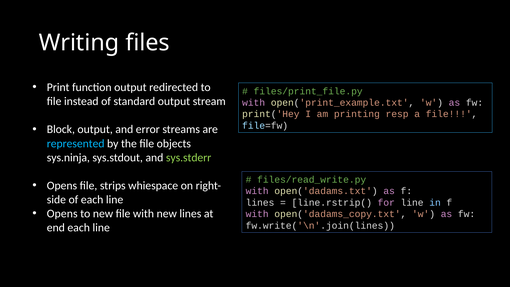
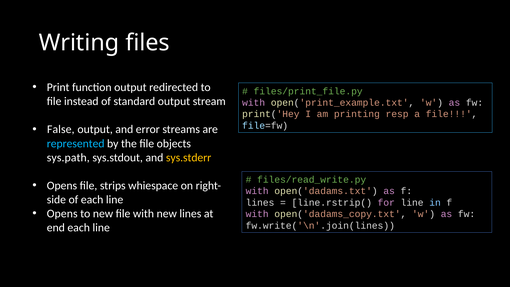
Block: Block -> False (61, 129)
sys.ninja: sys.ninja -> sys.path (68, 157)
sys.stderr colour: light green -> yellow (189, 157)
